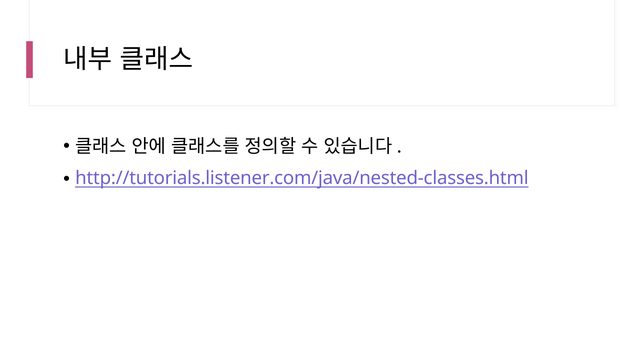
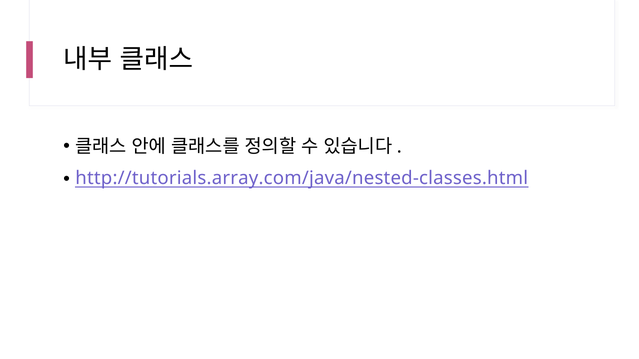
http://tutorials.listener.com/java/nested-classes.html: http://tutorials.listener.com/java/nested-classes.html -> http://tutorials.array.com/java/nested-classes.html (302, 179)
